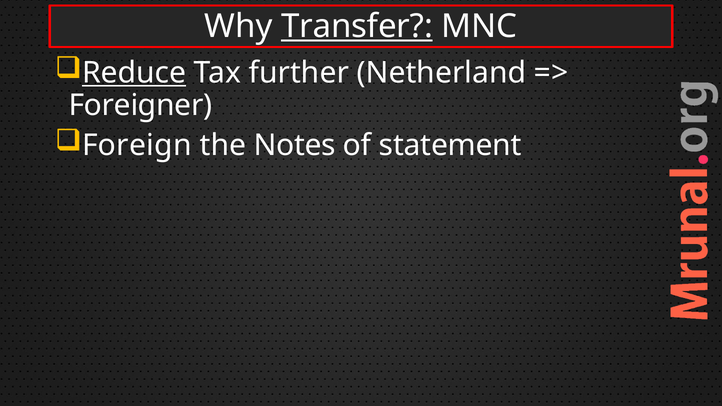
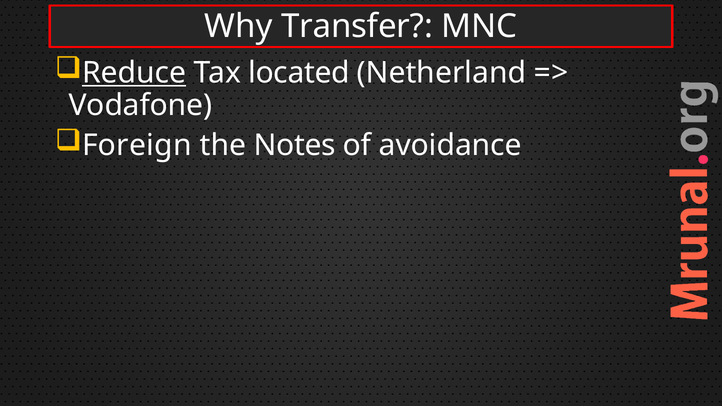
Transfer underline: present -> none (357, 26)
further: further -> located (299, 73)
Foreigner: Foreigner -> Vodafone (140, 105)
statement: statement -> avoidance (450, 145)
